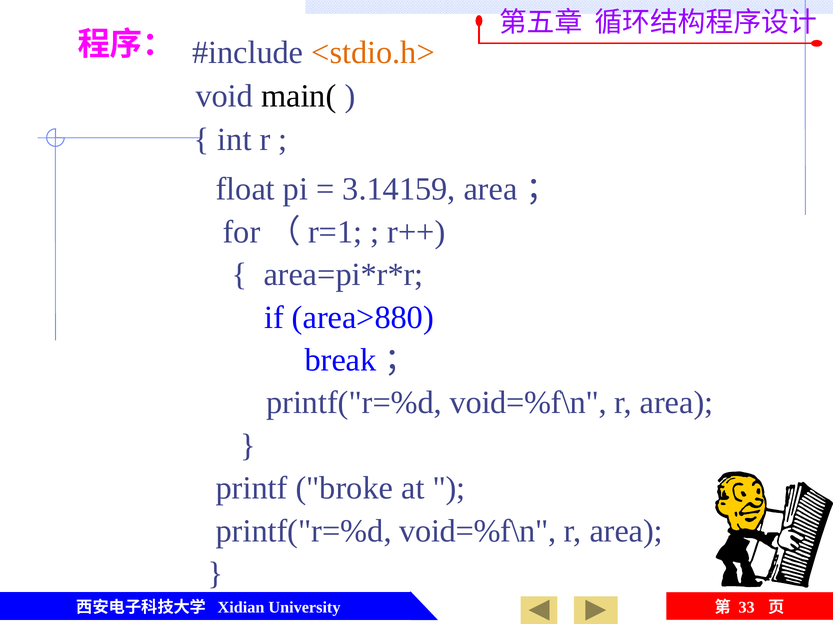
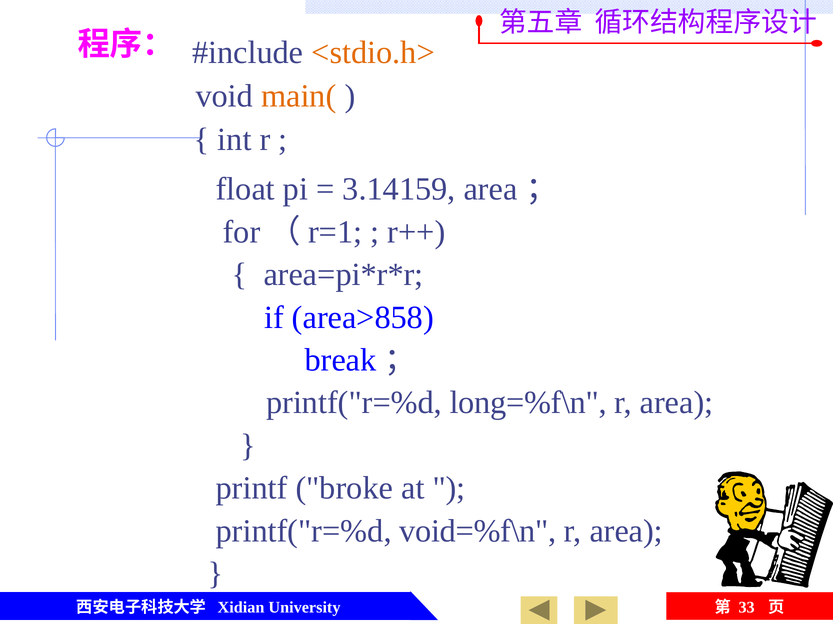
main( colour: black -> orange (299, 96)
area>880: area>880 -> area>858 (363, 318)
void=%f\n: void=%f\n -> long=%f\n (528, 403)
